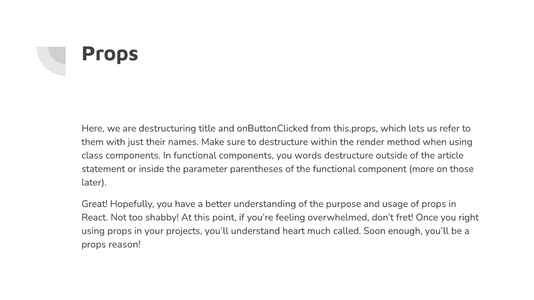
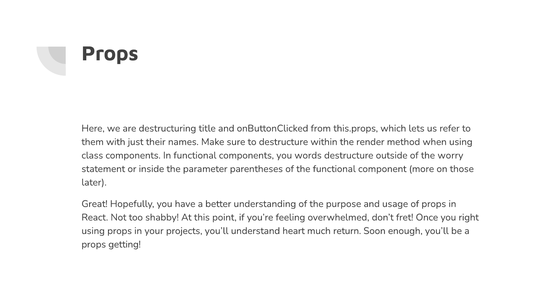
article: article -> worry (450, 156)
called: called -> return (347, 231)
reason: reason -> getting (125, 245)
